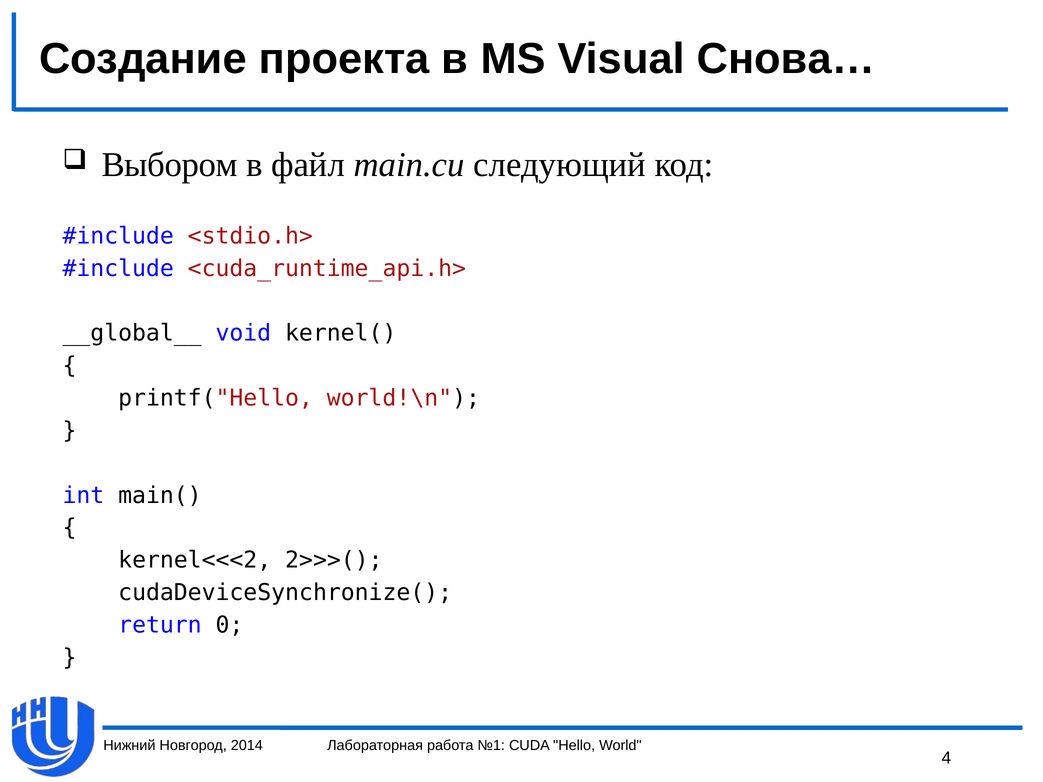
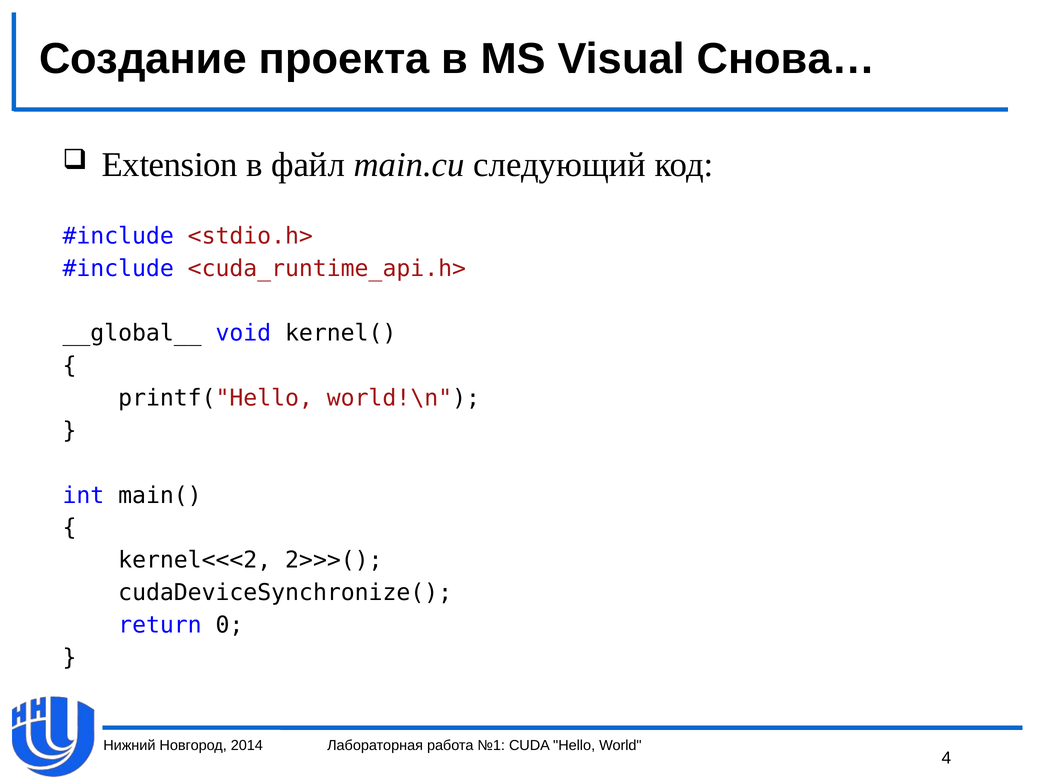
Выбором: Выбором -> Extension (170, 165)
